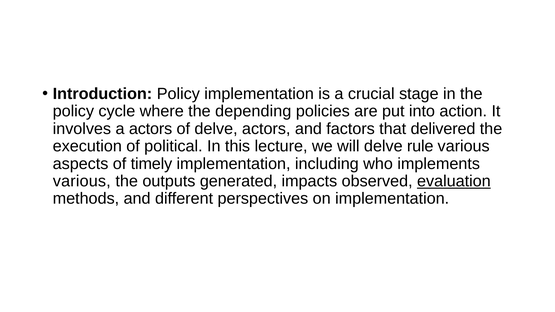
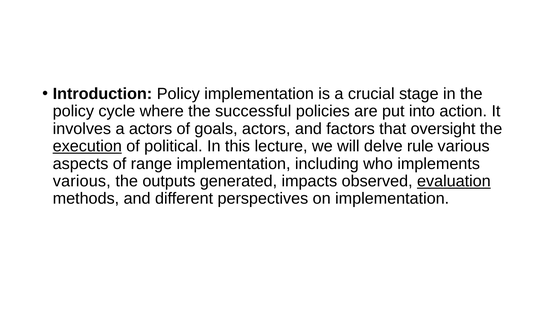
depending: depending -> successful (253, 111)
of delve: delve -> goals (216, 129)
delivered: delivered -> oversight (443, 129)
execution underline: none -> present (87, 146)
timely: timely -> range (151, 164)
